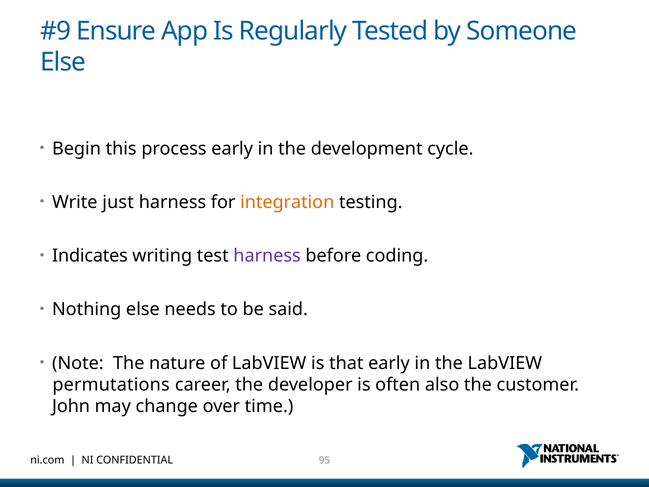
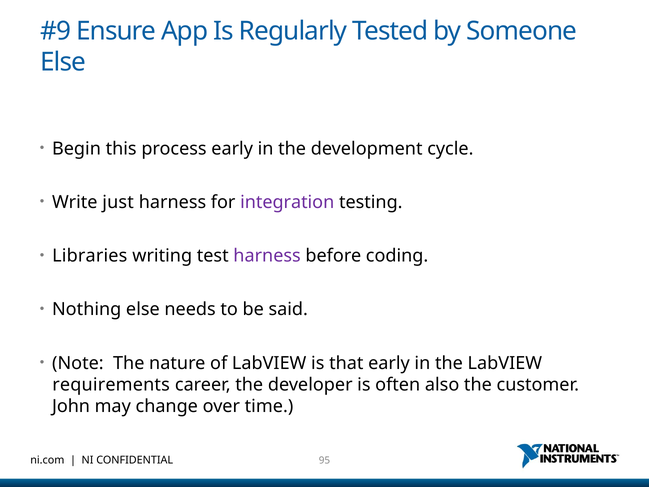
integration colour: orange -> purple (287, 202)
Indicates: Indicates -> Libraries (90, 256)
permutations: permutations -> requirements (111, 385)
